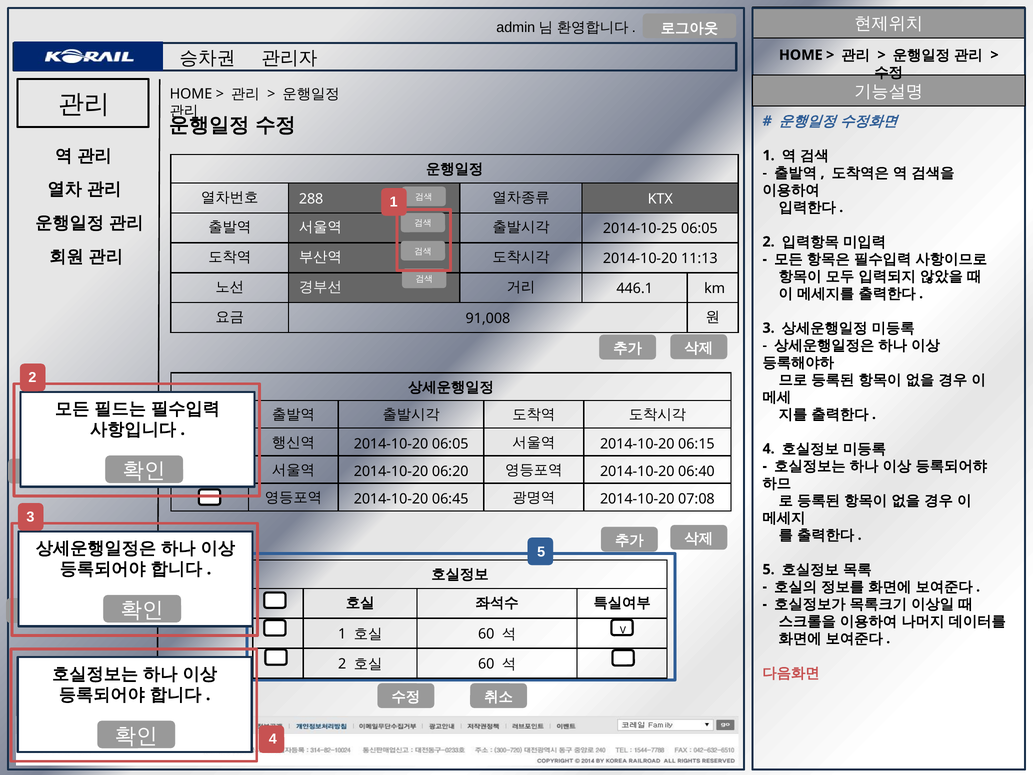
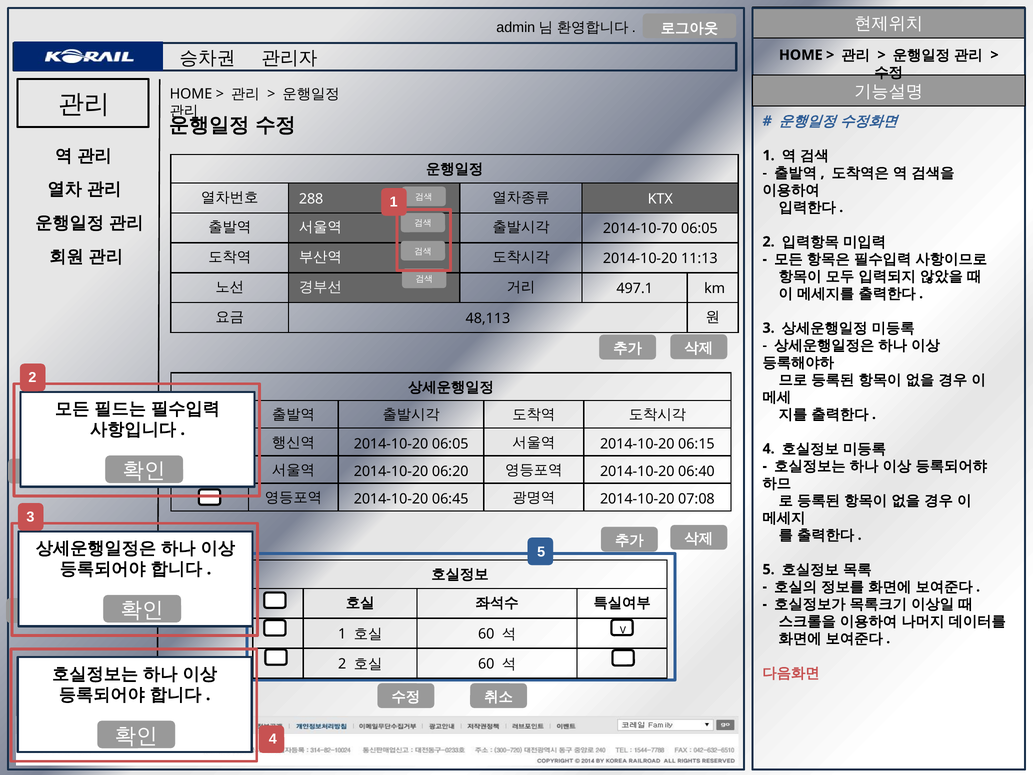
2014-10-25: 2014-10-25 -> 2014-10-70 (640, 229)
446.1: 446.1 -> 497.1 (635, 288)
91,008: 91,008 -> 48,113 (488, 318)
